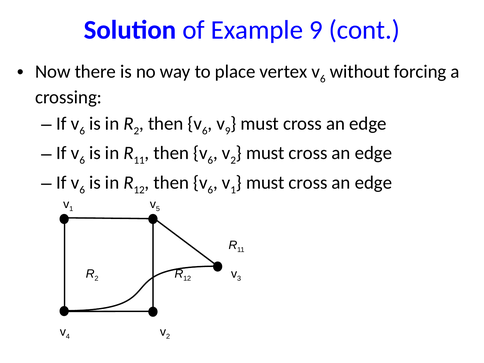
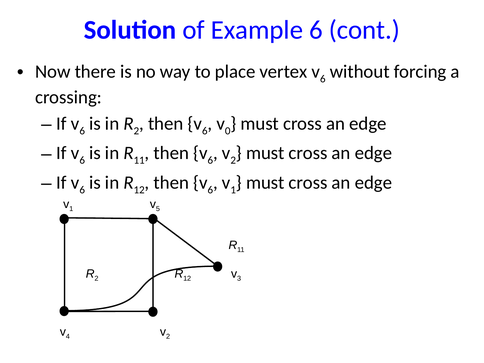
Example 9: 9 -> 6 (316, 30)
9: 9 -> 0 (228, 131)
